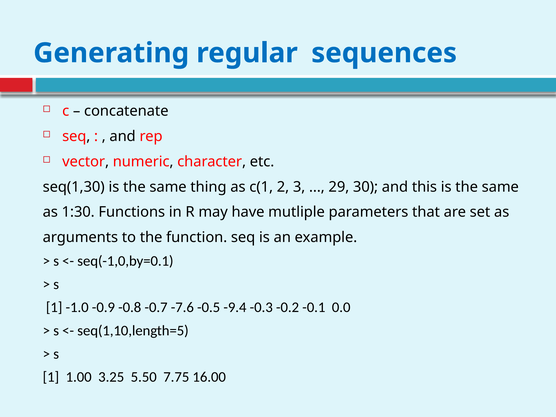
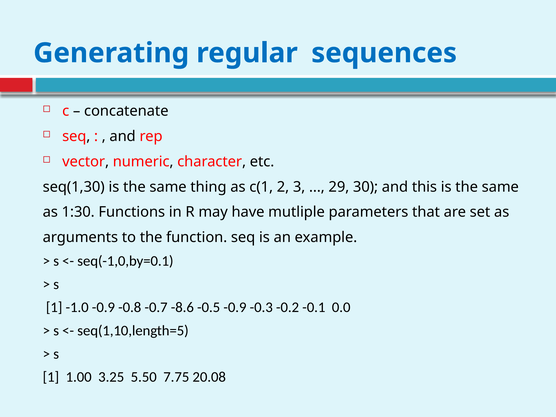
-7.6: -7.6 -> -8.6 (182, 307)
-0.5 -9.4: -9.4 -> -0.9 (235, 307)
16.00: 16.00 -> 20.08 (209, 377)
